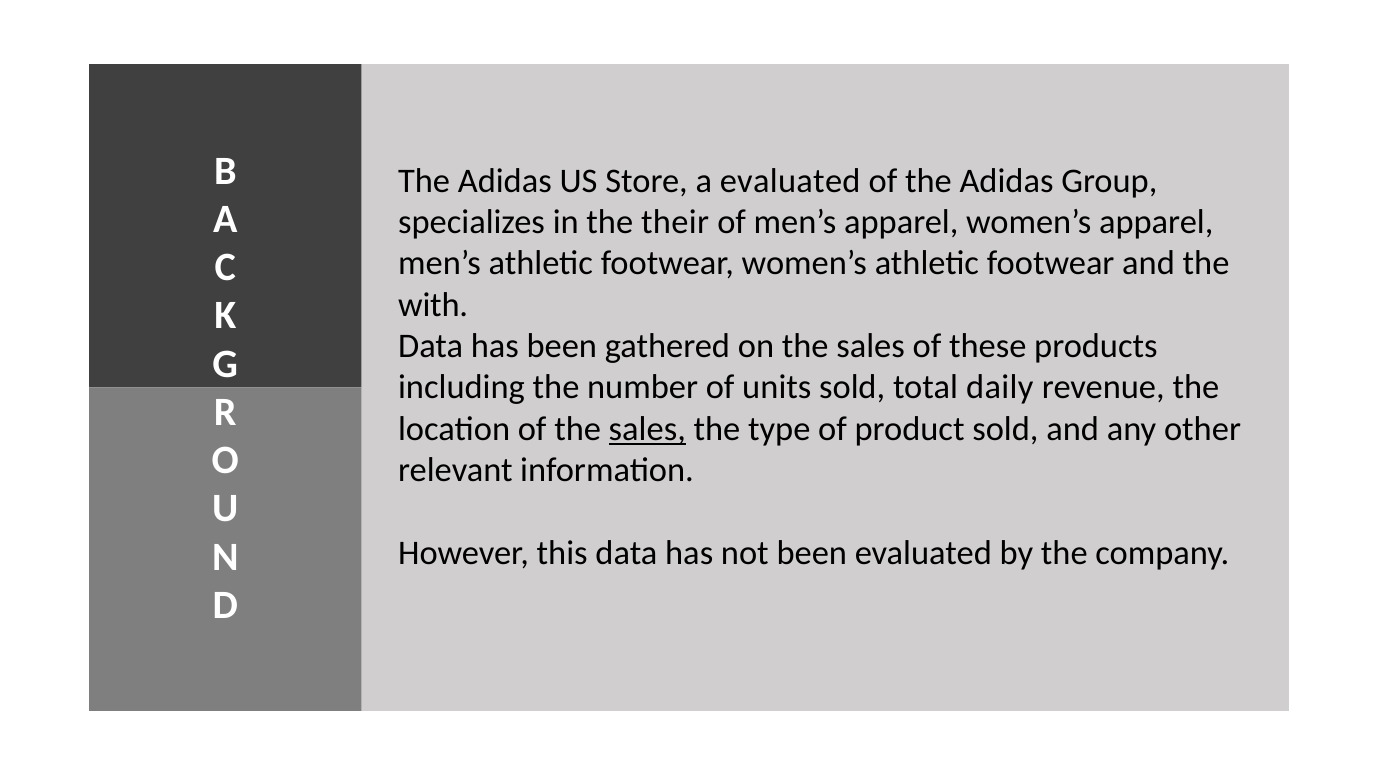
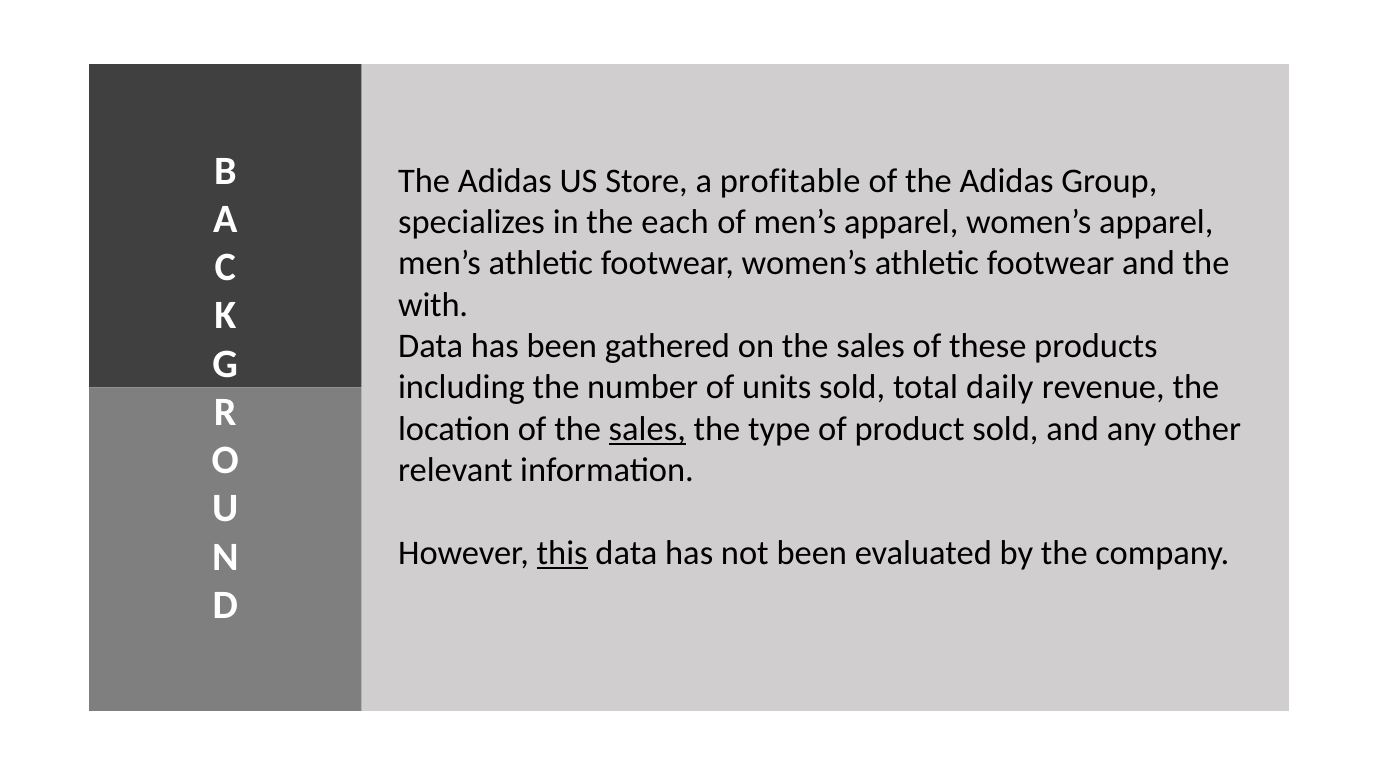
a evaluated: evaluated -> profitable (790, 181)
their: their -> each (675, 222)
this underline: none -> present (562, 553)
